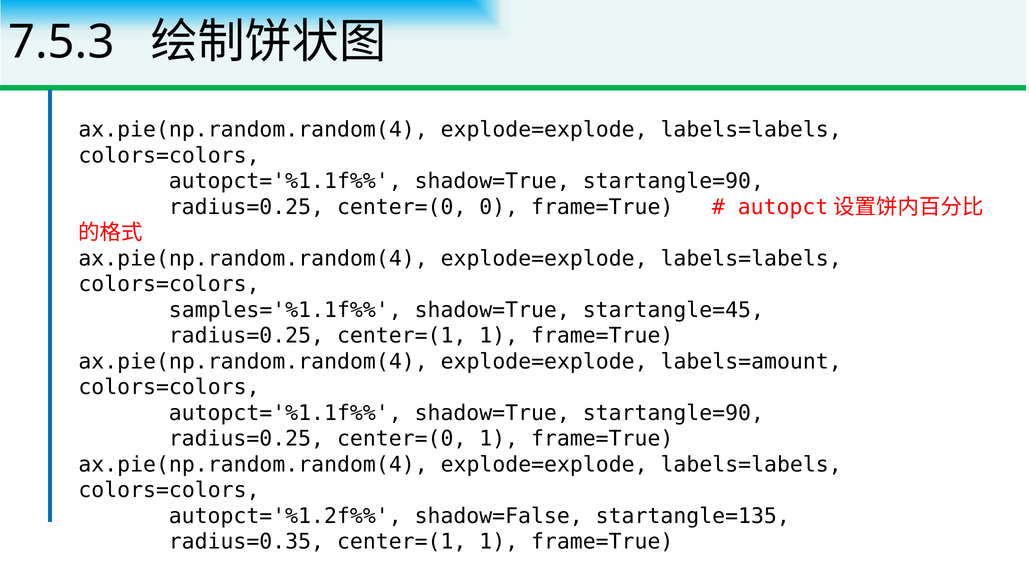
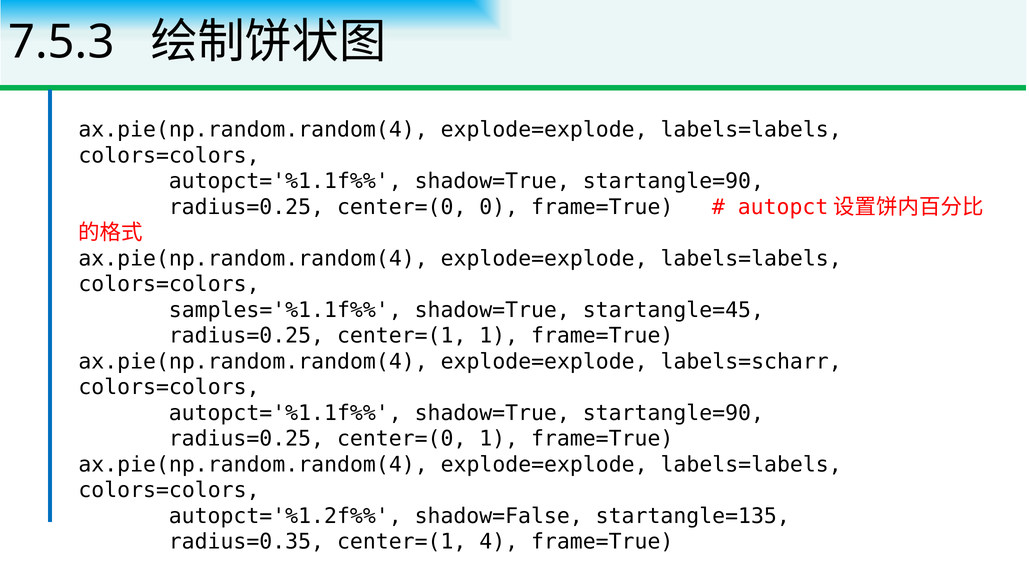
labels=amount: labels=amount -> labels=scharr (751, 361)
radius=0.35 center=(1 1: 1 -> 4 (499, 542)
